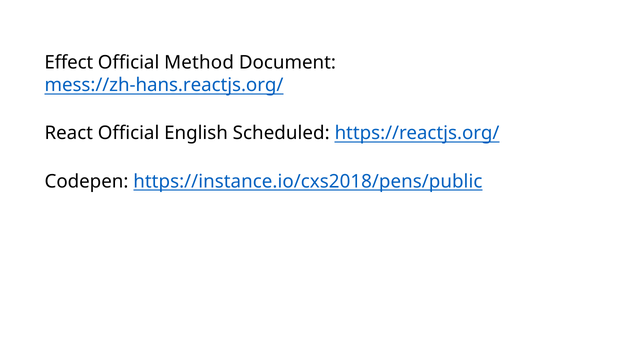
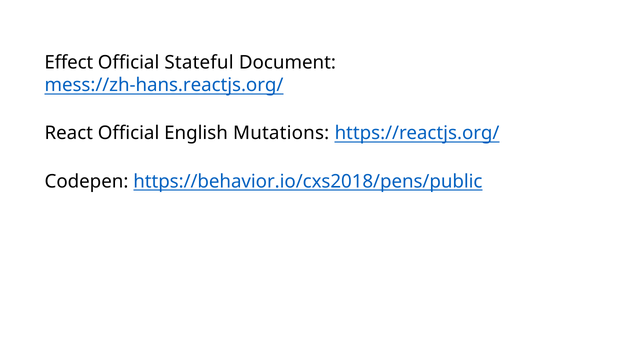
Method: Method -> Stateful (199, 63)
Scheduled: Scheduled -> Mutations (281, 133)
https://instance.io/cxs2018/pens/public: https://instance.io/cxs2018/pens/public -> https://behavior.io/cxs2018/pens/public (308, 181)
